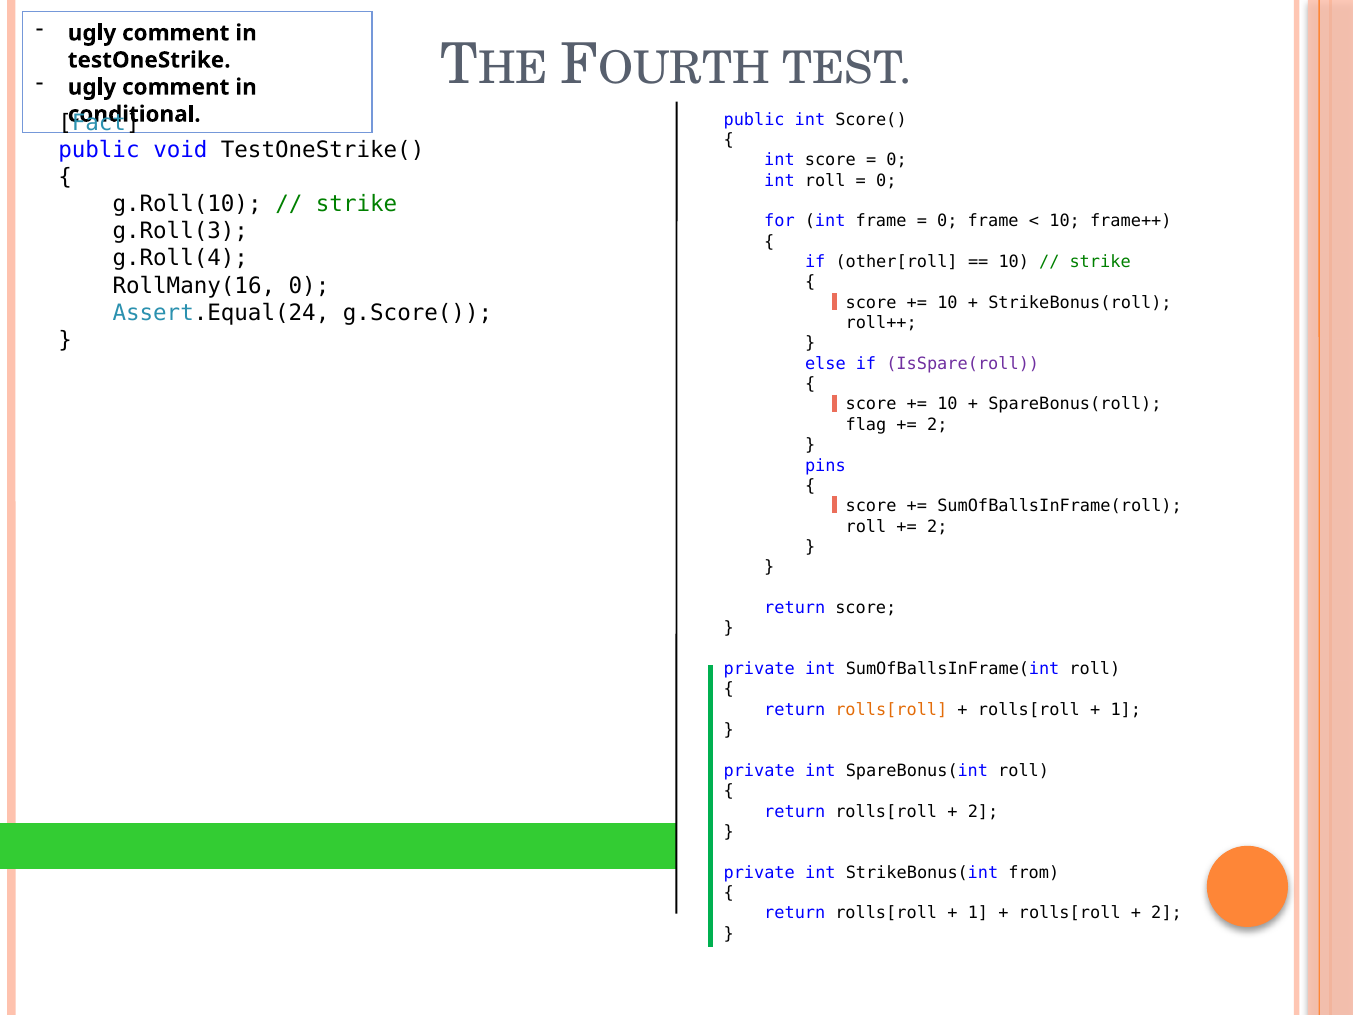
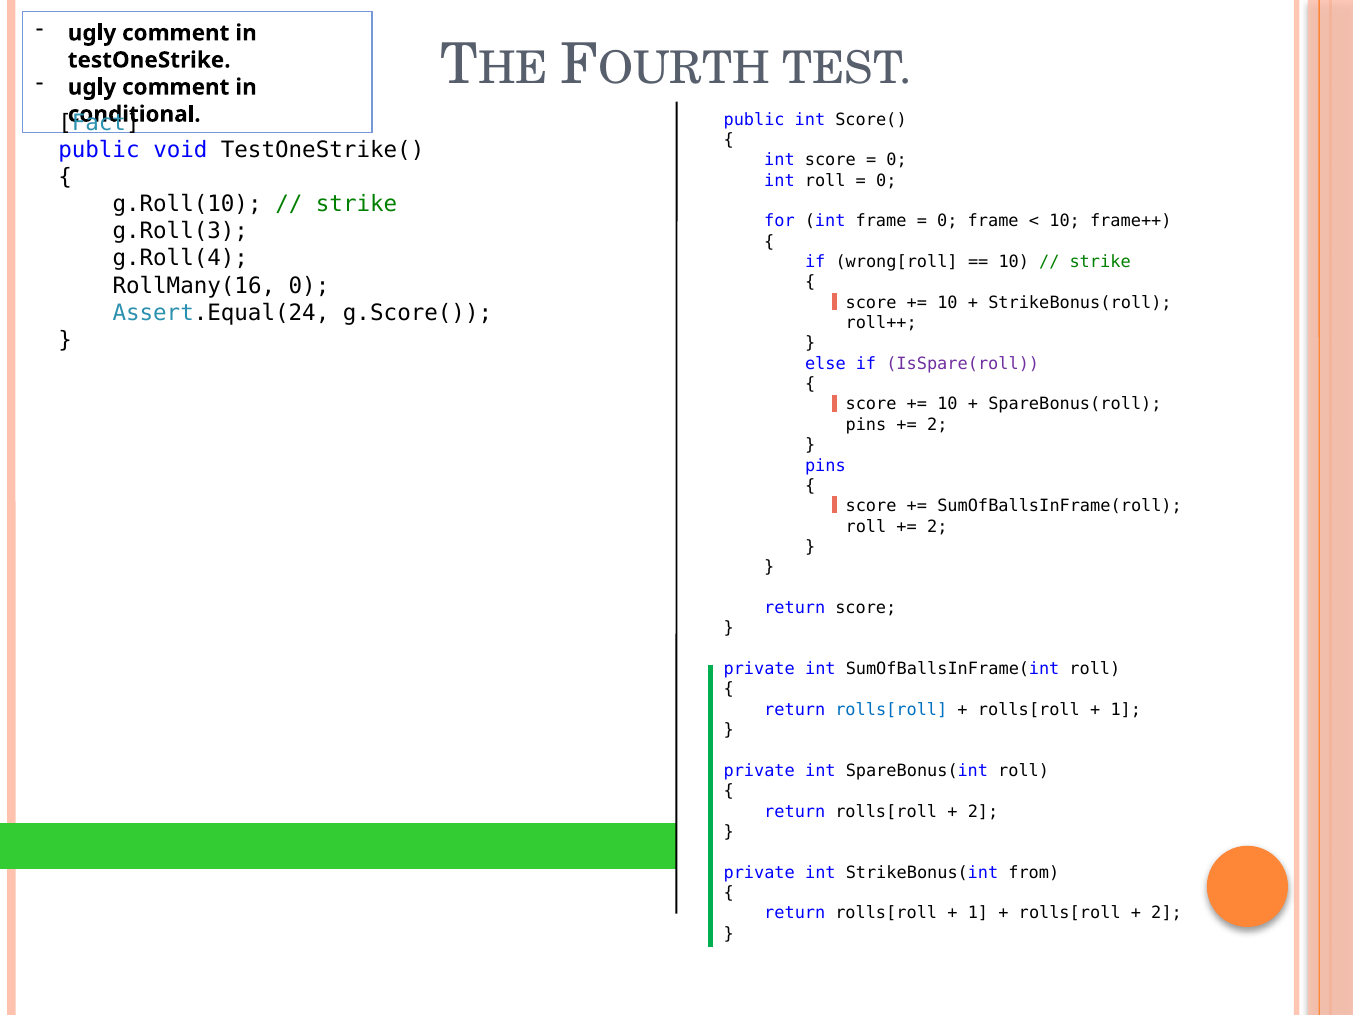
other[roll: other[roll -> wrong[roll (897, 262)
flag: flag -> pins (866, 425)
rolls[roll colour: orange -> blue (891, 710)
